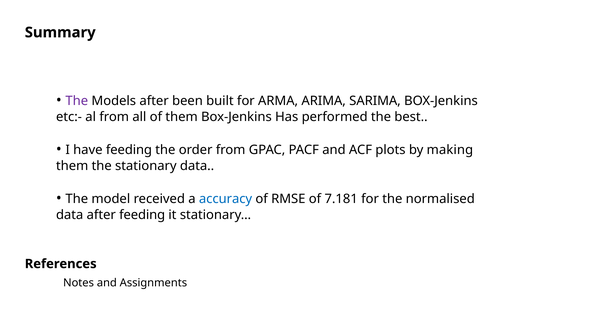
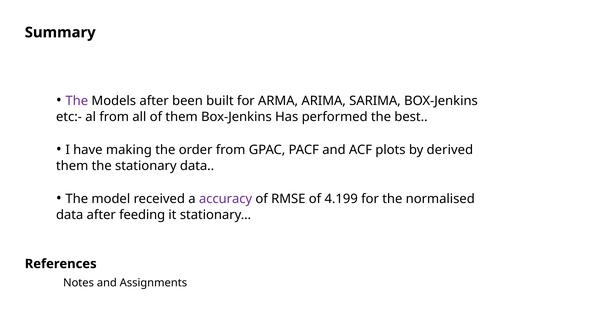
have feeding: feeding -> making (129, 150)
making: making -> derived (450, 150)
accuracy colour: blue -> purple (226, 199)
7.181: 7.181 -> 4.199 (341, 199)
